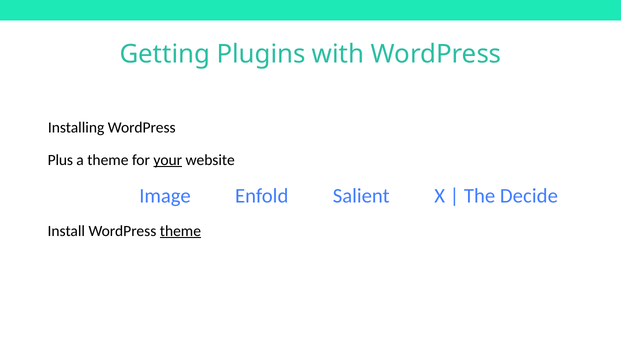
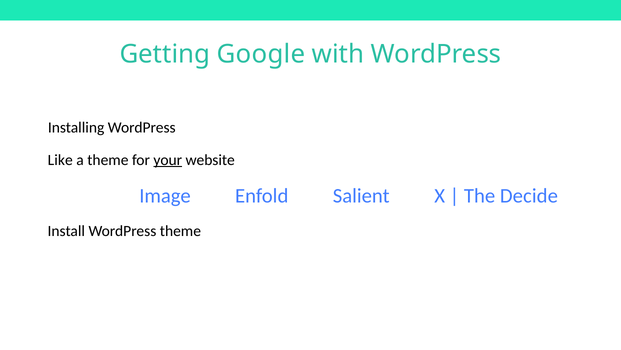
Plugins: Plugins -> Google (261, 54)
Plus: Plus -> Like (60, 160)
theme underline: present -> none (180, 230)
